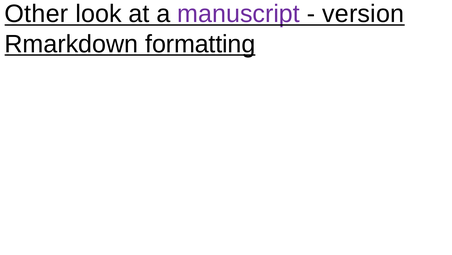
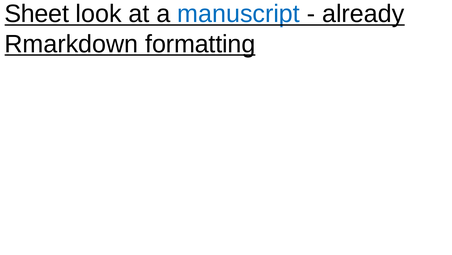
Other: Other -> Sheet (37, 14)
manuscript colour: purple -> blue (239, 14)
version: version -> already (363, 14)
